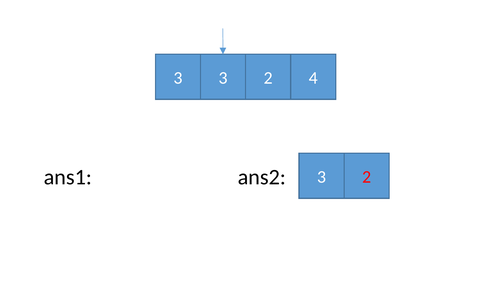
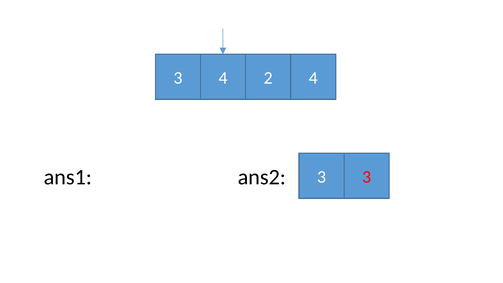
3 3: 3 -> 4 (223, 78)
ans2 3 2: 2 -> 3 (367, 177)
